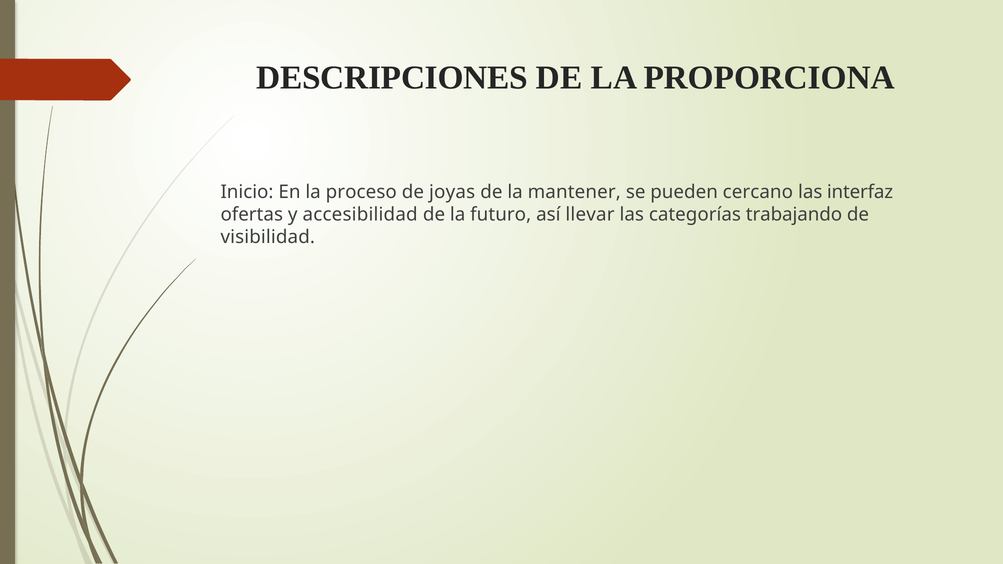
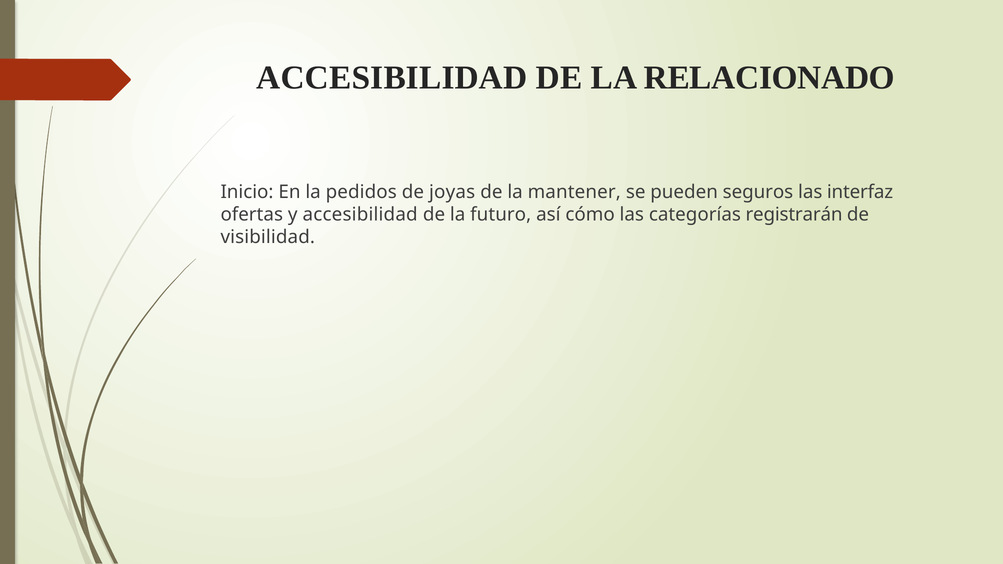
DESCRIPCIONES: DESCRIPCIONES -> ACCESIBILIDAD (392, 78)
PROPORCIONA: PROPORCIONA -> RELACIONADO (769, 78)
proceso: proceso -> pedidos (361, 192)
cercano: cercano -> seguros (758, 192)
llevar: llevar -> cómo (590, 214)
trabajando: trabajando -> registrarán (794, 214)
